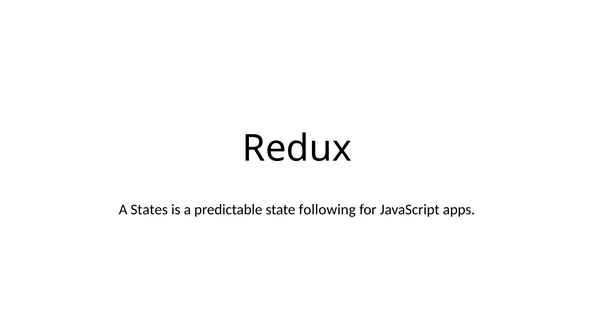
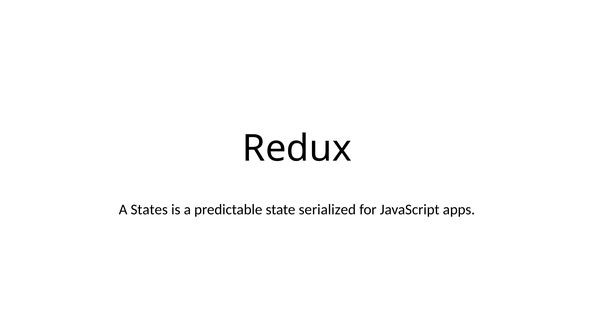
following: following -> serialized (327, 210)
